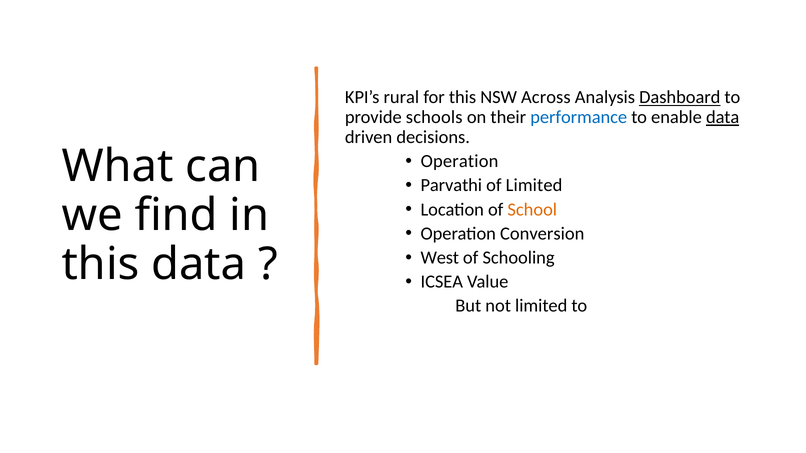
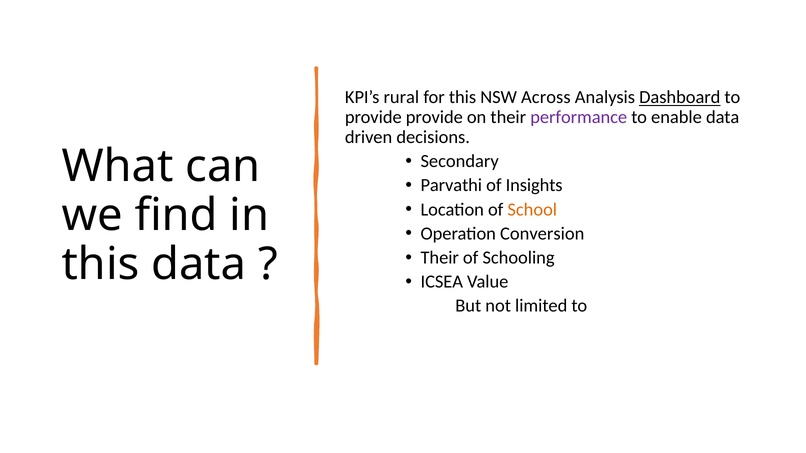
provide schools: schools -> provide (434, 117)
performance colour: blue -> purple (579, 117)
data underline: present -> none (723, 117)
Operation: Operation -> Secondary (460, 161)
of Limited: Limited -> Insights (534, 186)
West: West -> Their (440, 258)
